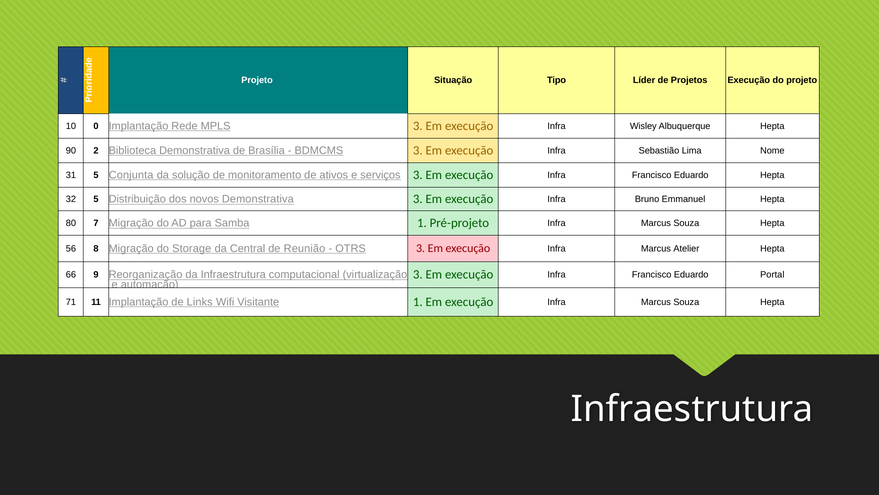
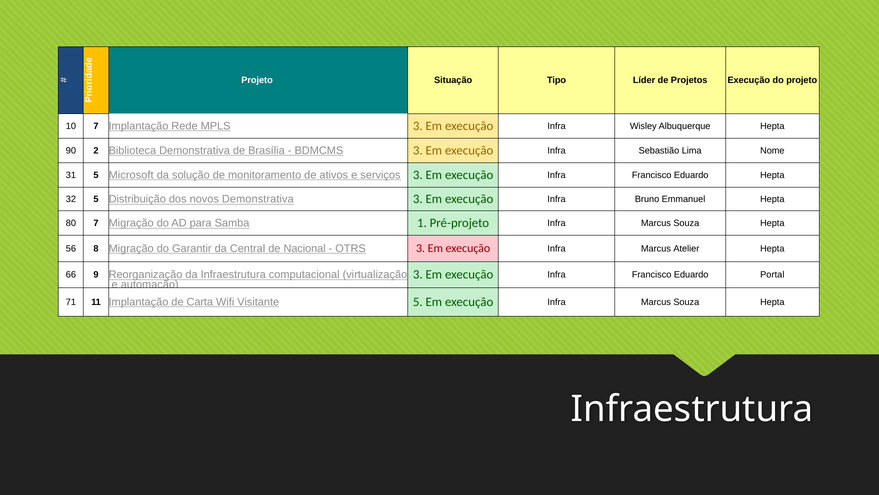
10 0: 0 -> 7 (96, 126)
Conjunta: Conjunta -> Microsoft (131, 175)
Storage: Storage -> Garantir (192, 248)
Reunião: Reunião -> Nacional (305, 248)
Links: Links -> Carta (200, 302)
Visitante 1: 1 -> 5 (418, 302)
